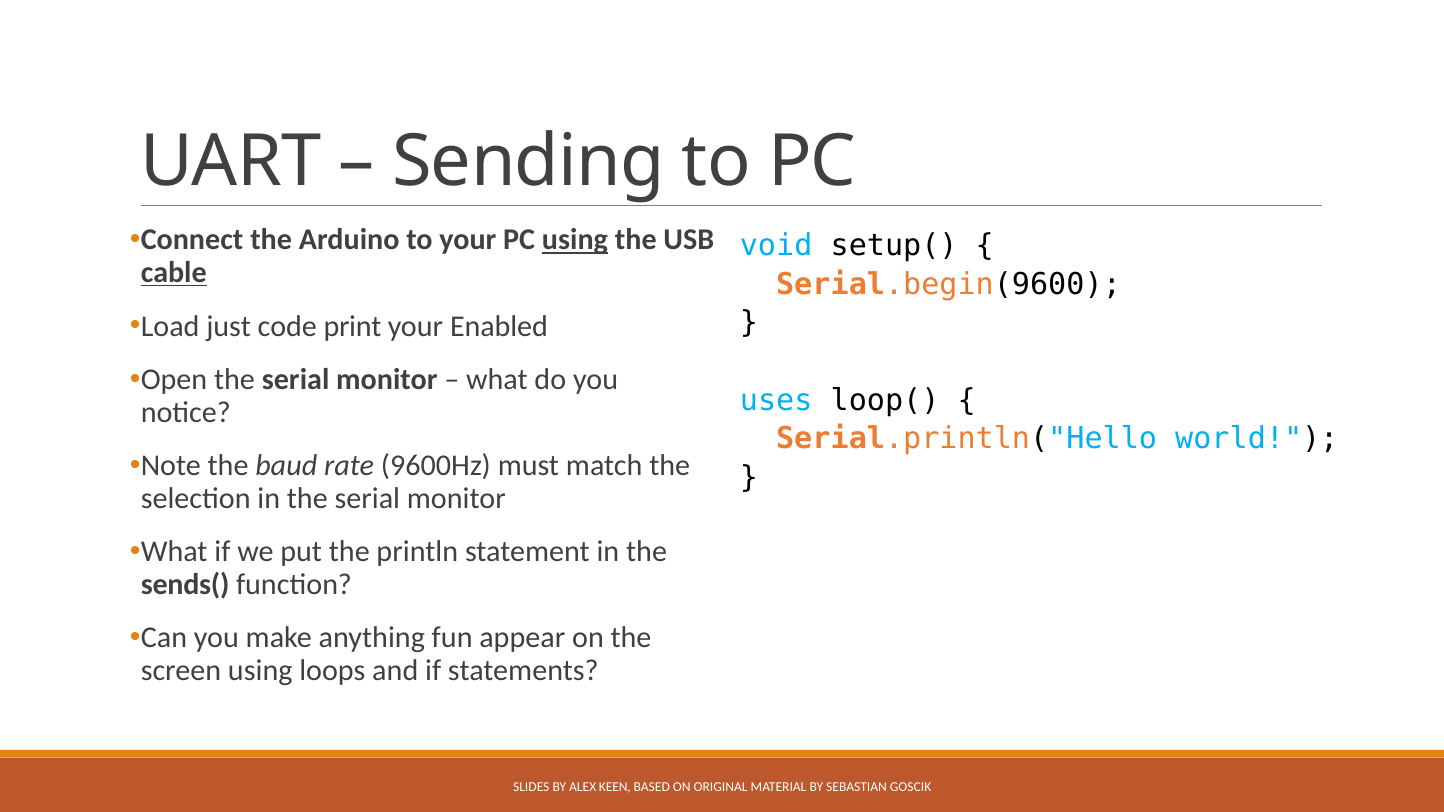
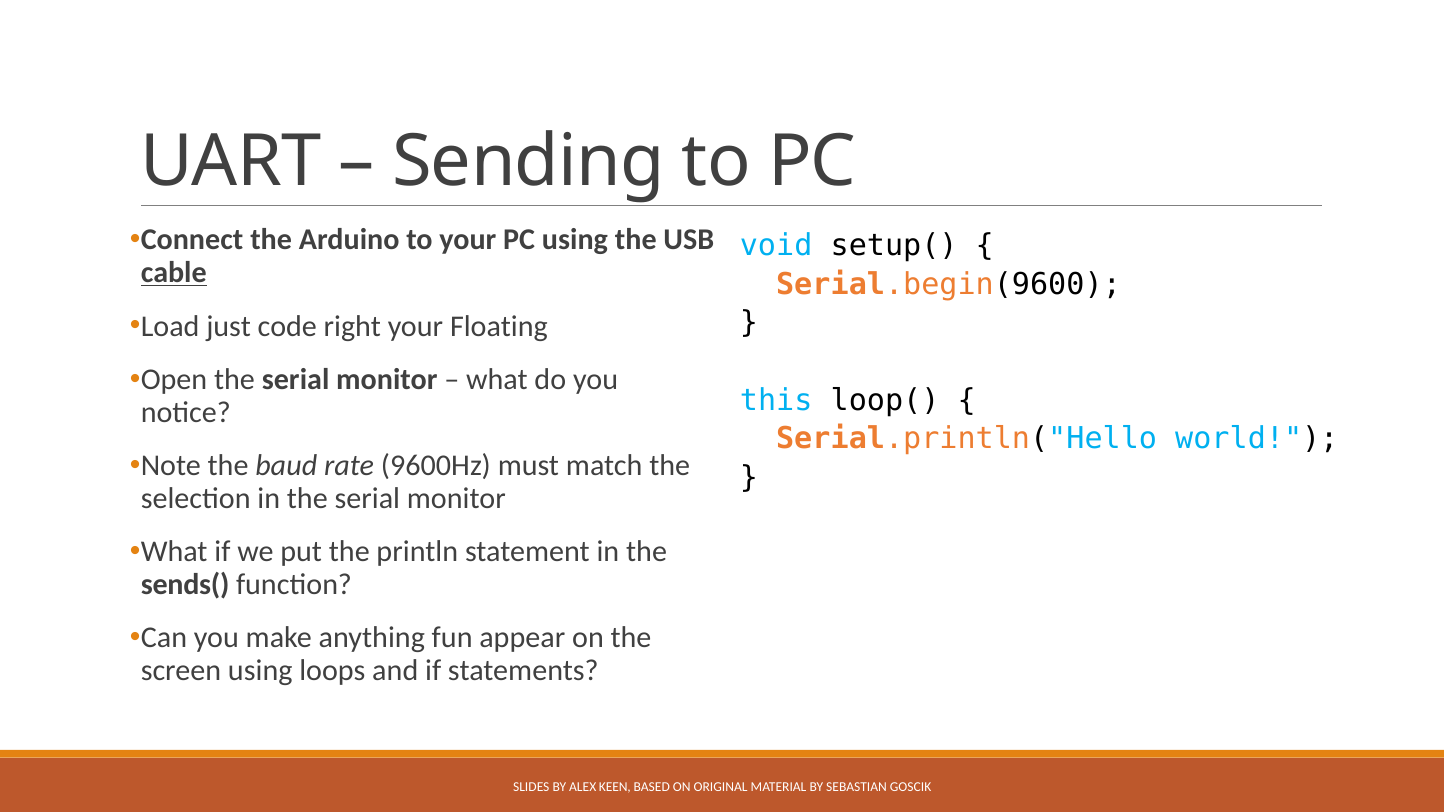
using underline: present -> none (575, 240)
print: print -> right (352, 326)
Enabled: Enabled -> Floating (499, 326)
uses: uses -> this (776, 400)
